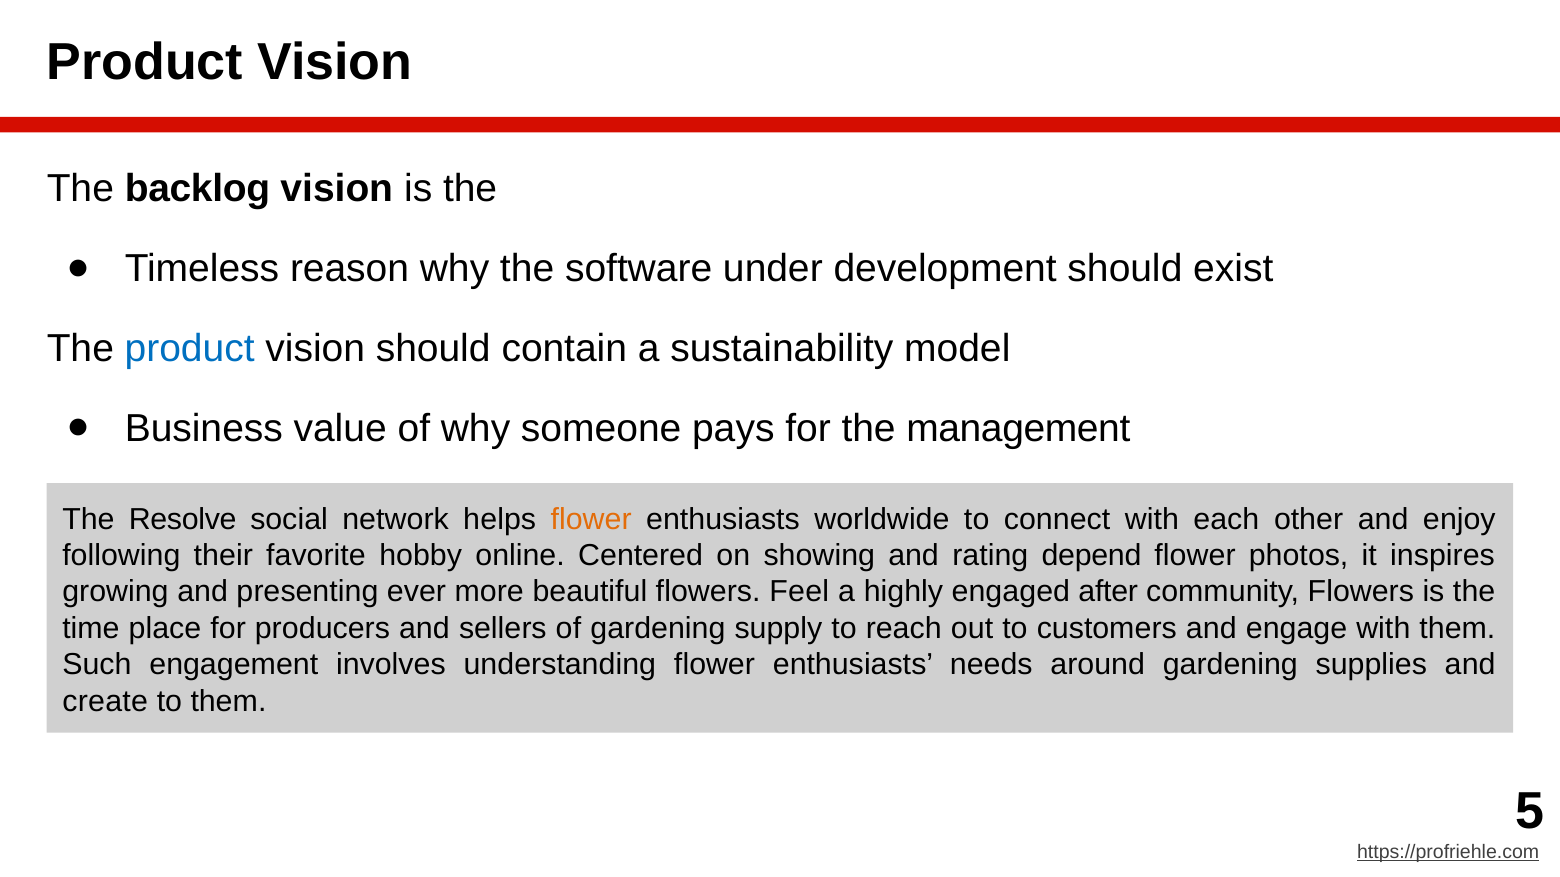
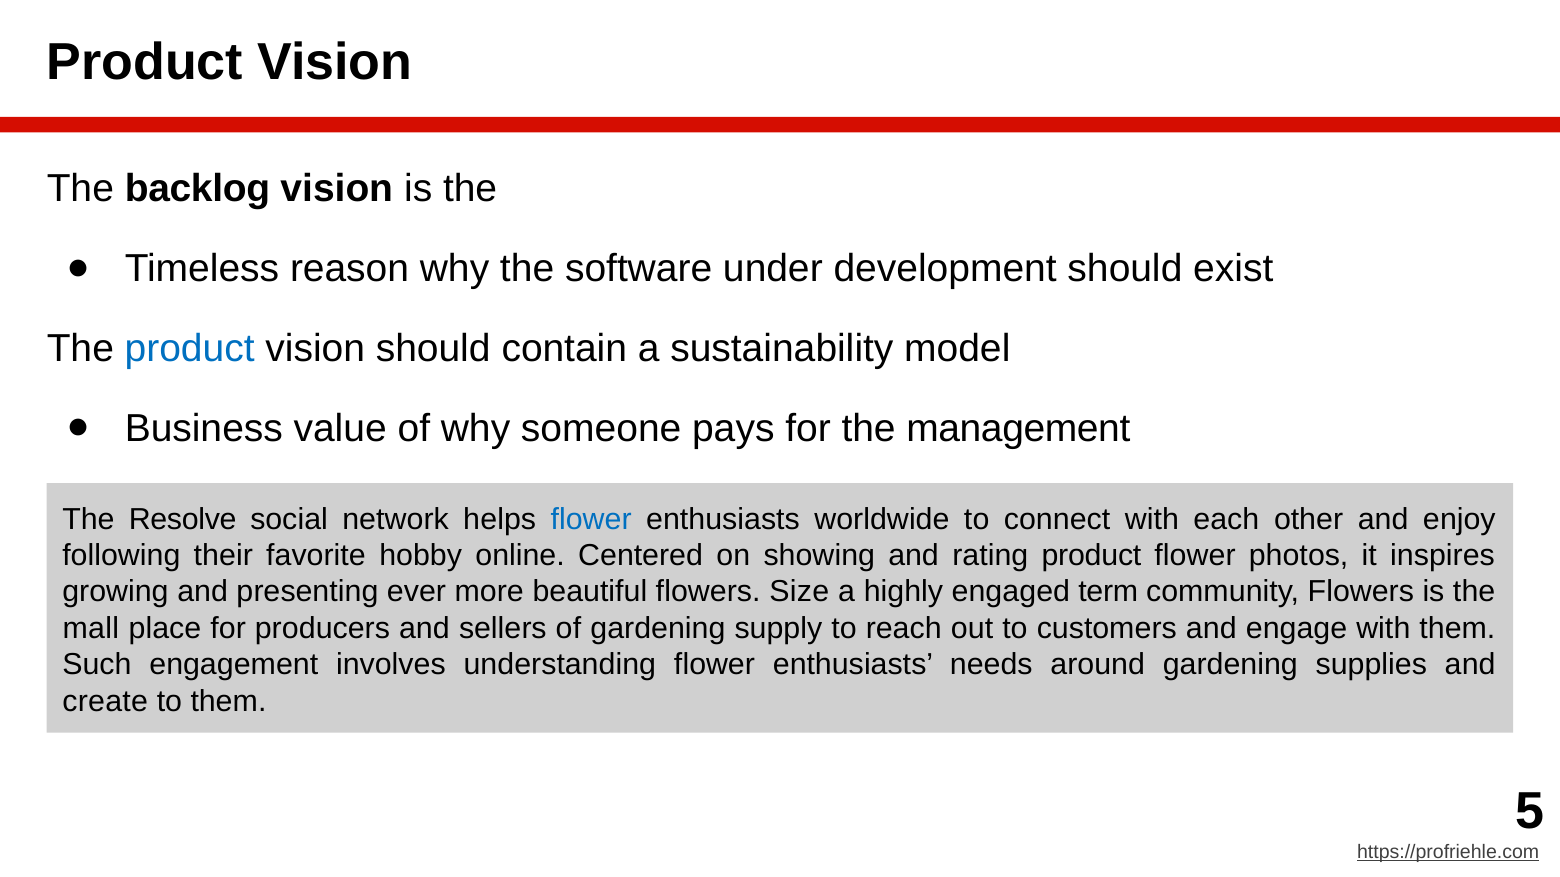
flower colour: orange -> blue (591, 519)
rating depend: depend -> product (1091, 556)
Feel: Feel -> Size (799, 592)
after: after -> term (1108, 592)
time: time -> mall (91, 629)
